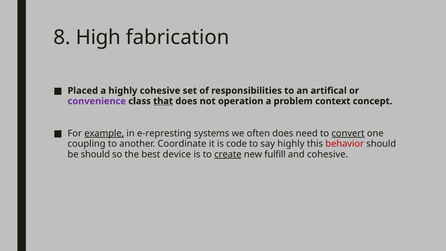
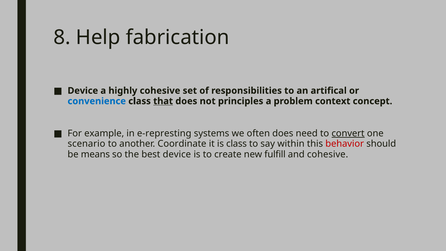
High: High -> Help (98, 37)
Placed: Placed -> Device (83, 91)
convenience colour: purple -> blue (97, 101)
operation: operation -> principles (241, 101)
example underline: present -> none (104, 133)
coupling: coupling -> scenario (86, 144)
is code: code -> class (237, 144)
say highly: highly -> within (291, 144)
be should: should -> means (95, 154)
create underline: present -> none (228, 154)
